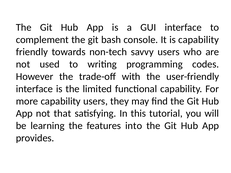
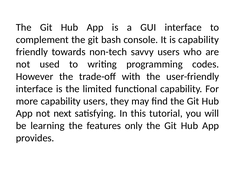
that: that -> next (63, 114)
into: into -> only (134, 126)
